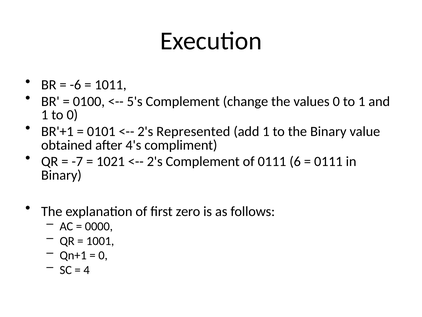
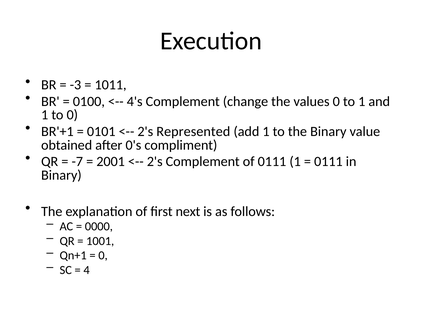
-6: -6 -> -3 (75, 85)
5's: 5's -> 4's (135, 101)
4's: 4's -> 0's (133, 145)
1021: 1021 -> 2001 (111, 161)
0111 6: 6 -> 1 (295, 161)
zero: zero -> next (188, 211)
